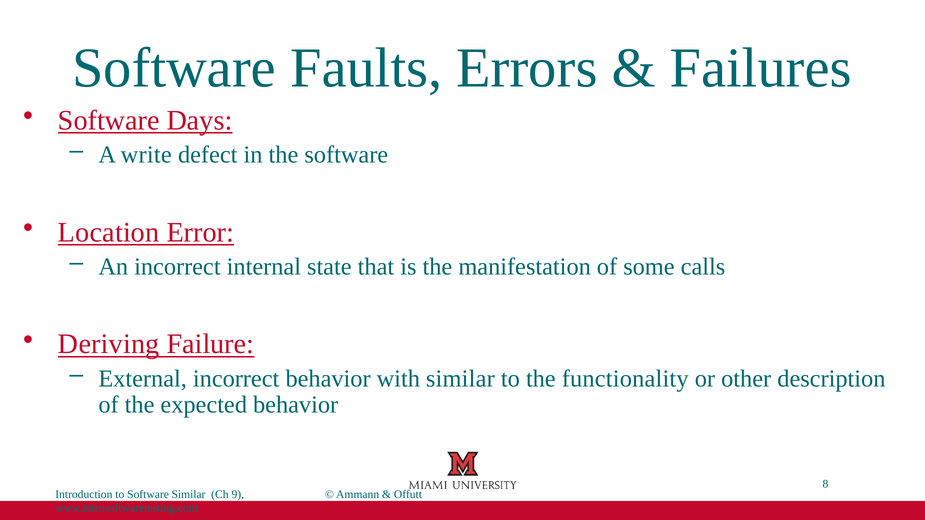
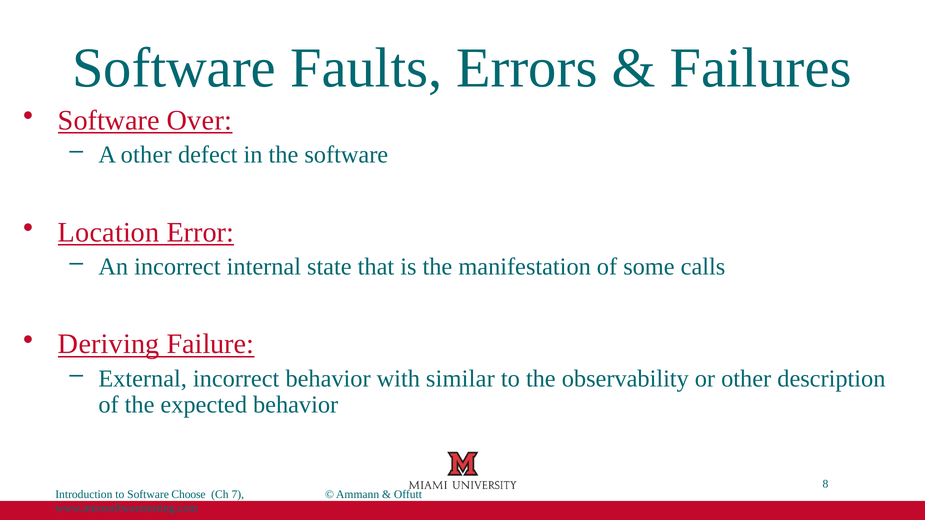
Days: Days -> Over (199, 120)
A write: write -> other (146, 155)
functionality: functionality -> observability (625, 379)
Software Similar: Similar -> Choose (189, 495)
9: 9 -> 7 (238, 495)
